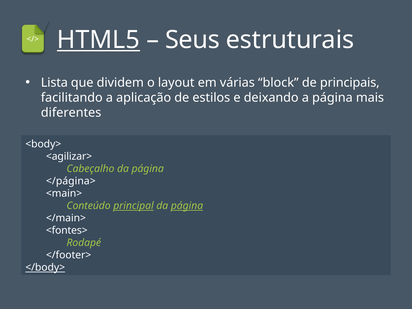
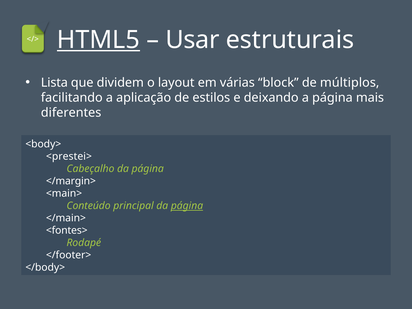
Seus: Seus -> Usar (192, 40)
principais: principais -> múltiplos (350, 83)
<agilizar>: <agilizar> -> <prestei> (69, 156)
</página>: </página> -> </margin> (71, 181)
principal underline: present -> none (133, 206)
</body> underline: present -> none (45, 268)
